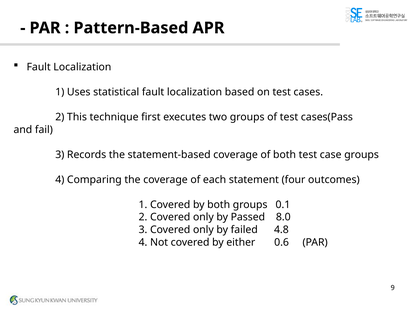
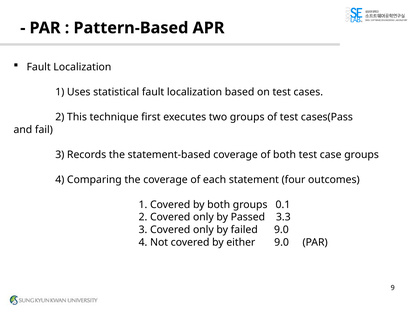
8.0: 8.0 -> 3.3 (283, 217)
failed 4.8: 4.8 -> 9.0 (281, 230)
either 0.6: 0.6 -> 9.0 (282, 242)
